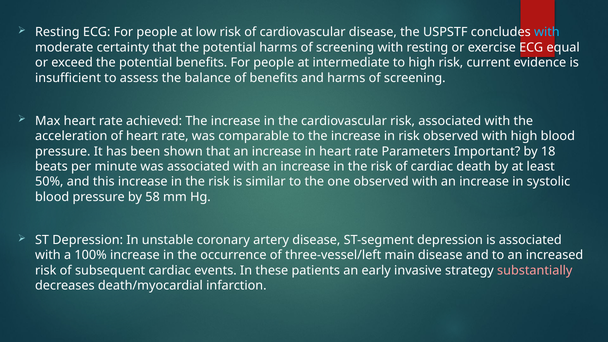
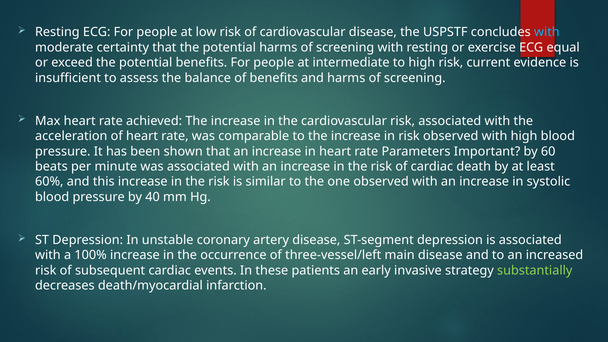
18: 18 -> 60 (548, 151)
50%: 50% -> 60% (49, 182)
58: 58 -> 40 (153, 197)
substantially colour: pink -> light green (535, 270)
